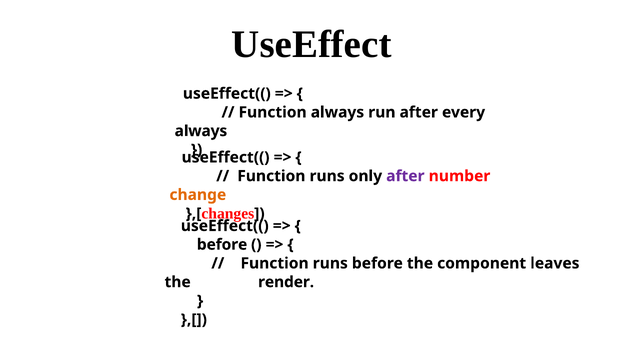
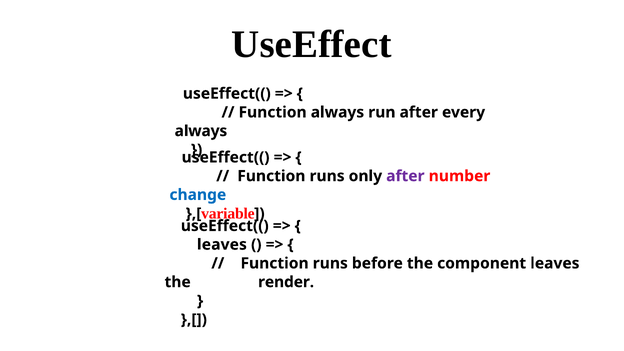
change colour: orange -> blue (198, 195)
changes: changes -> variable (228, 213)
before: before -> leaves (222, 245)
